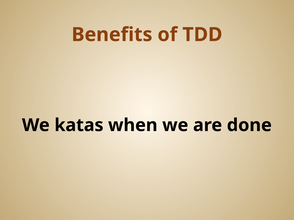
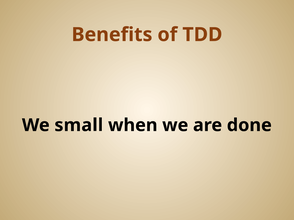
katas: katas -> small (79, 125)
